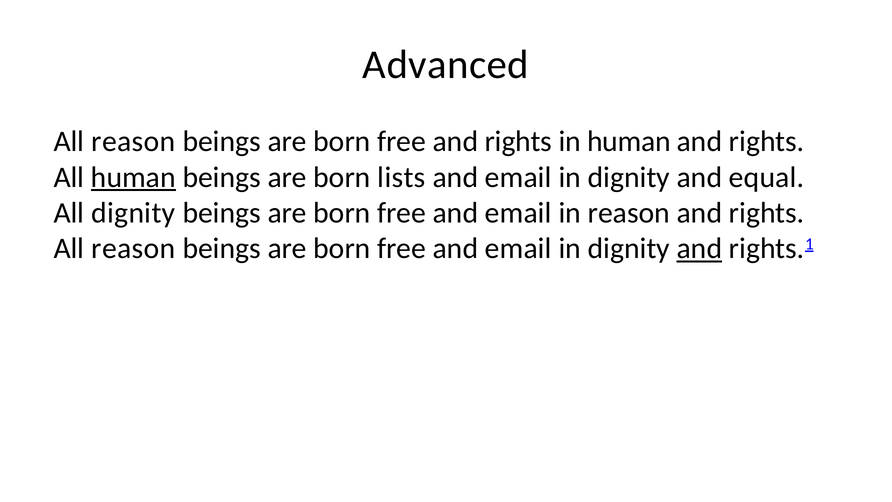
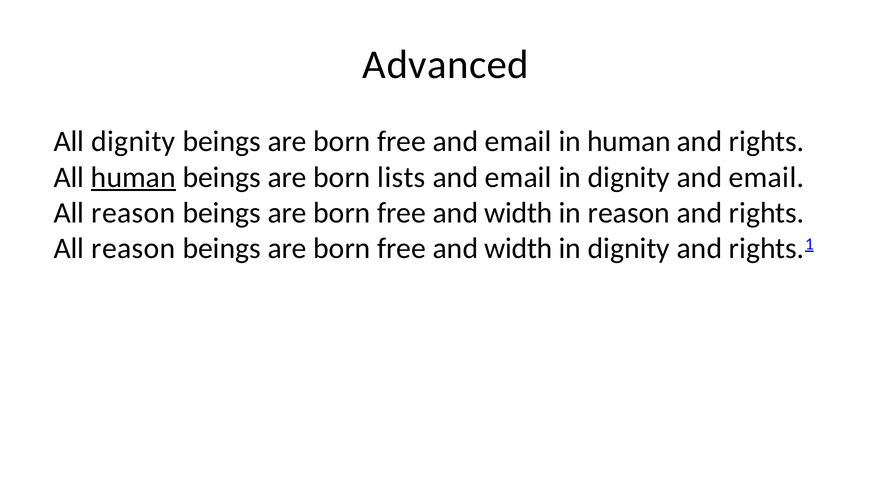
reason: reason -> dignity (133, 141)
free and rights: rights -> email (518, 141)
dignity and equal: equal -> email (767, 177)
dignity: dignity -> reason (133, 213)
email: email -> width (519, 213)
email: email -> width (519, 249)
and underline: present -> none (699, 249)
